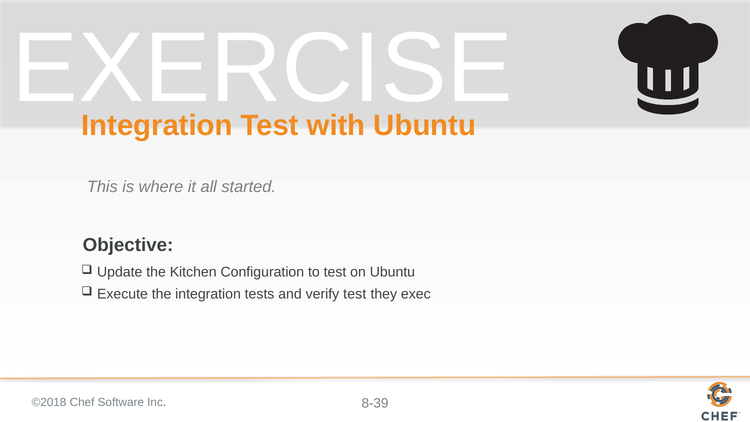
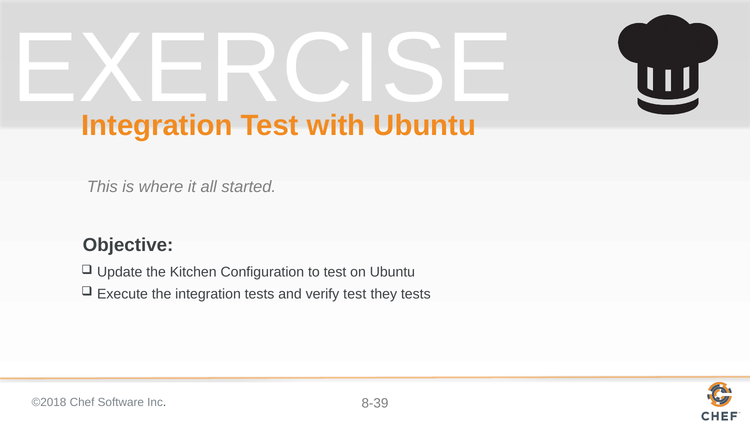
they exec: exec -> tests (416, 294)
